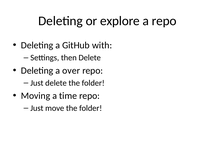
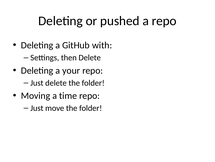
explore: explore -> pushed (120, 21)
over: over -> your (71, 70)
